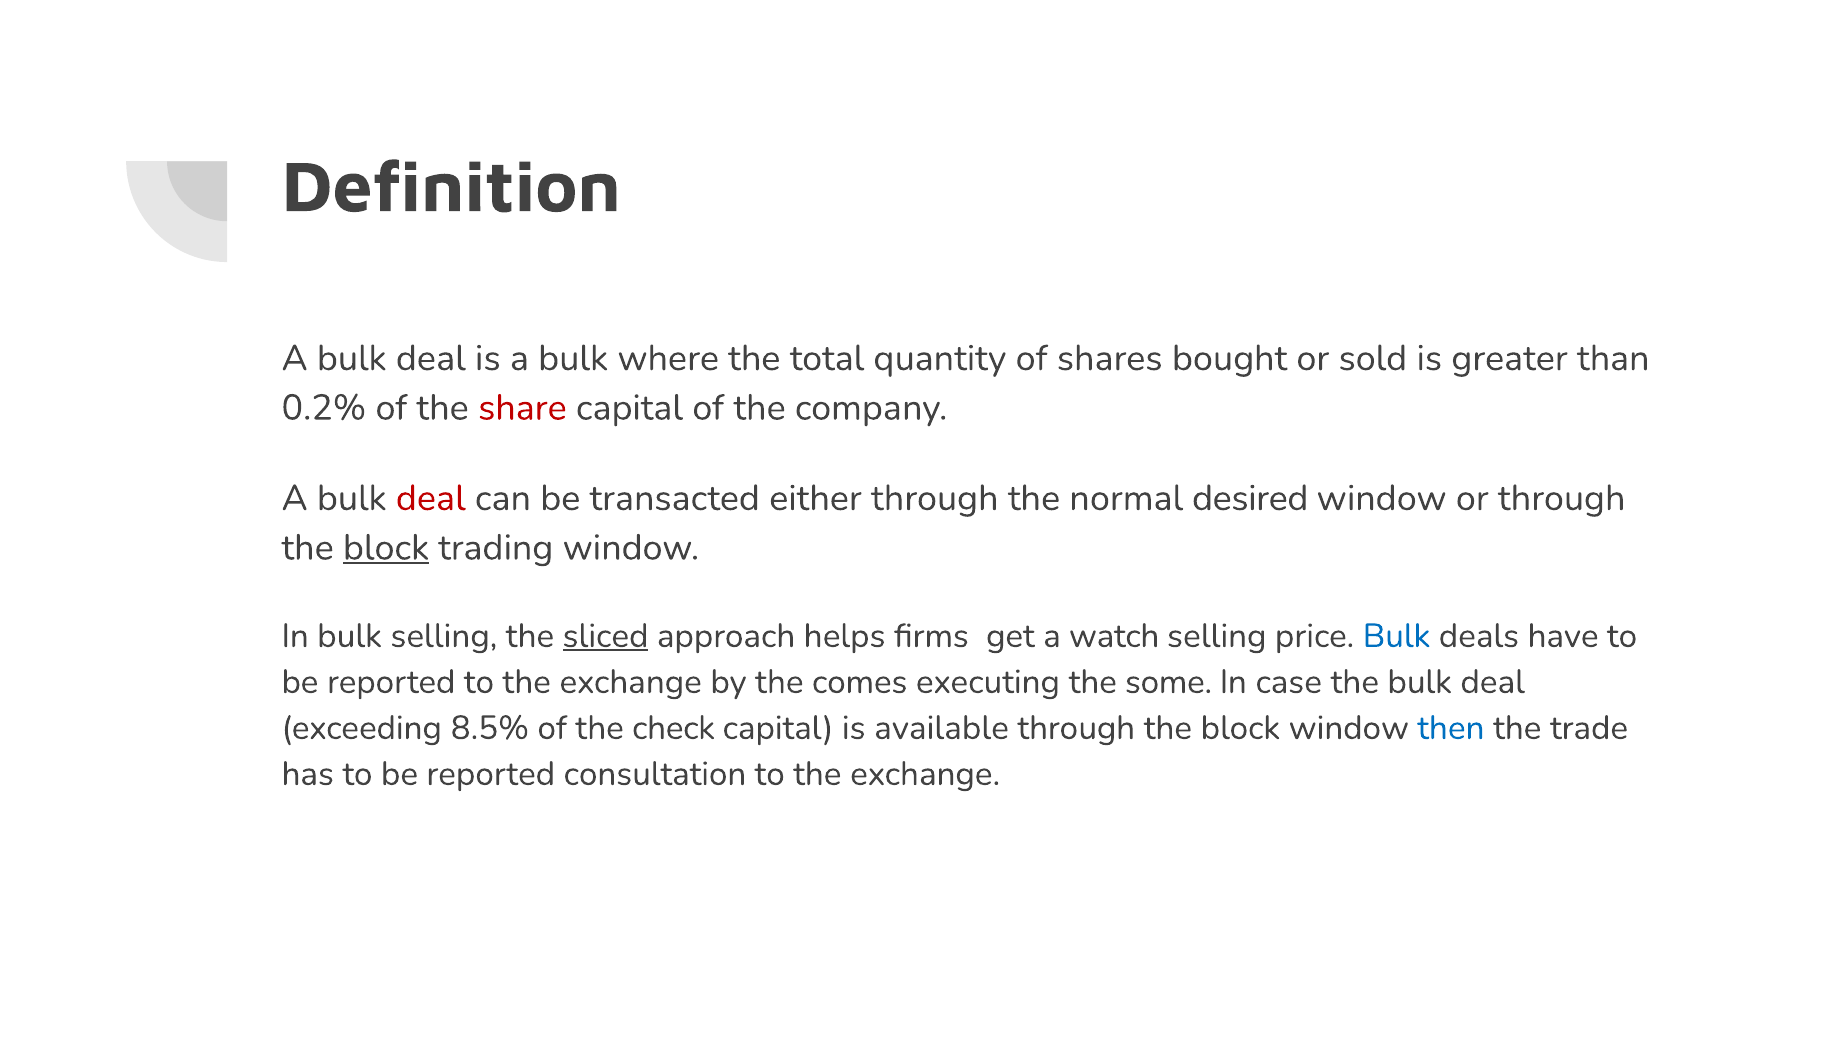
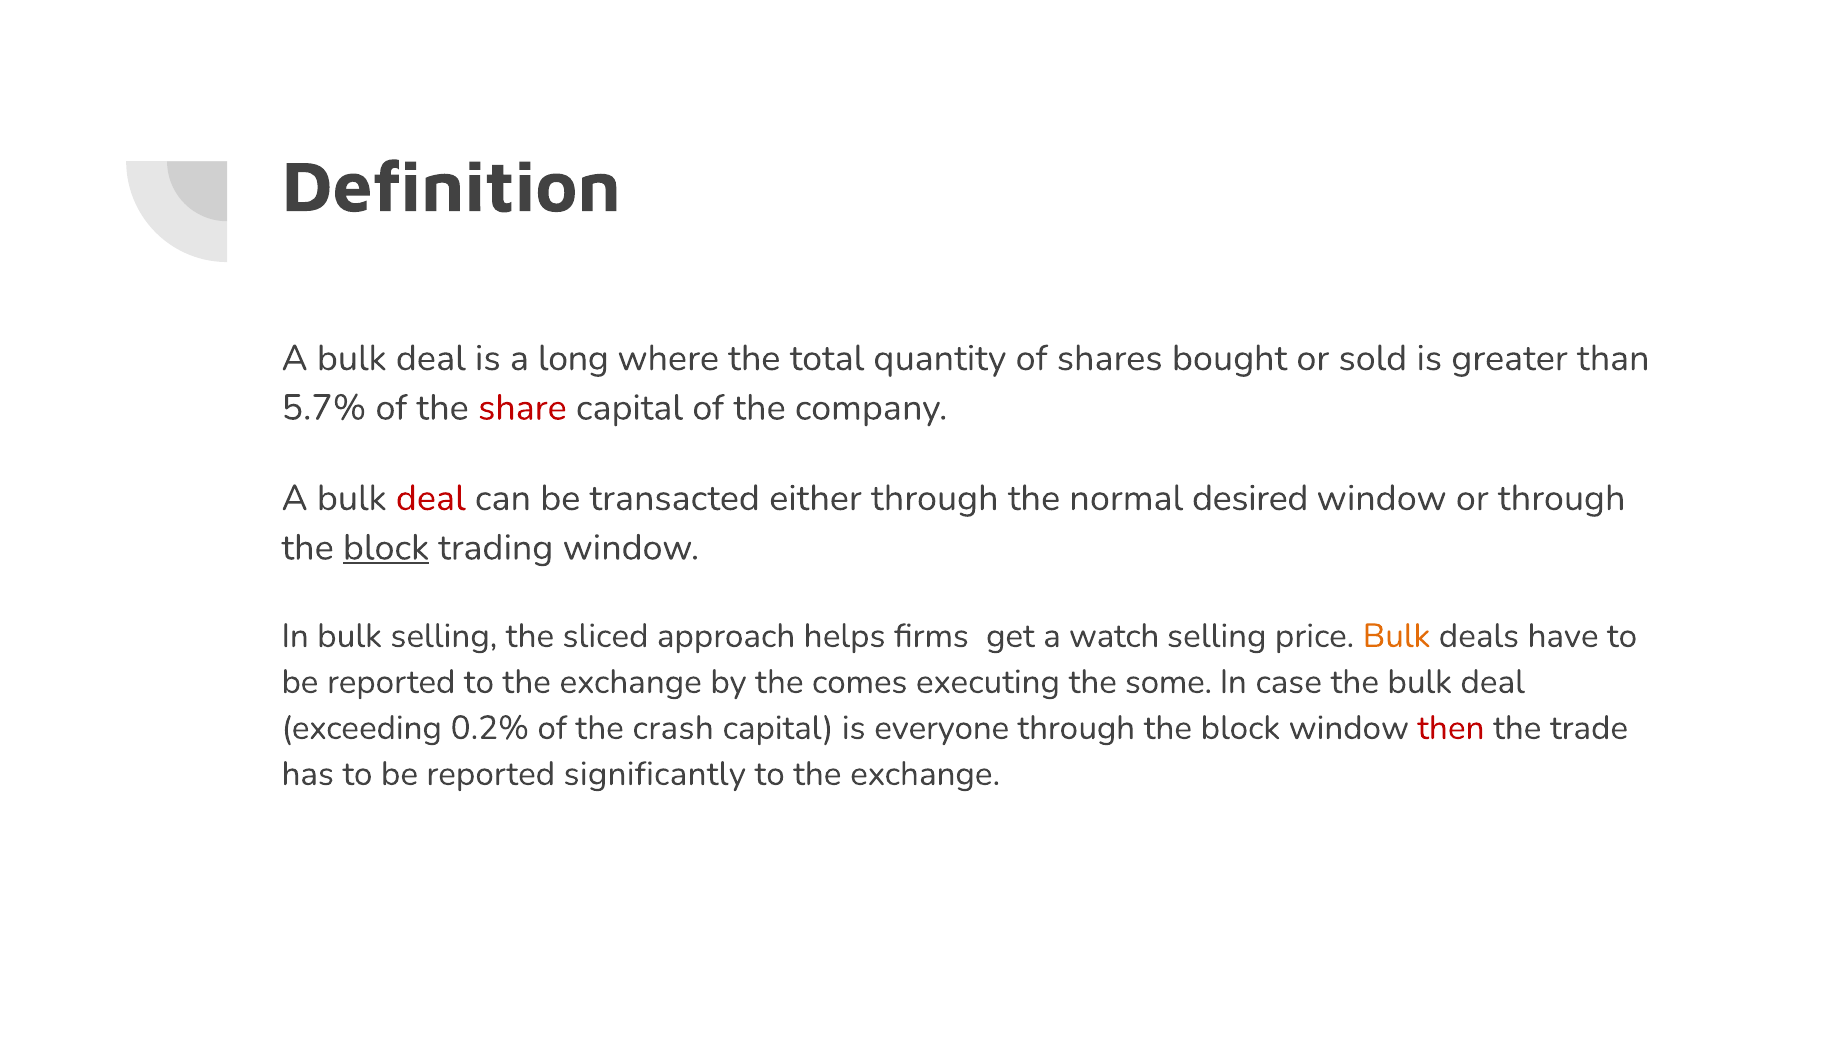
is a bulk: bulk -> long (573, 358)
0.2%: 0.2% -> 5.7% (324, 408)
sliced underline: present -> none (606, 636)
Bulk colour: blue -> orange (1397, 636)
8.5%: 8.5% -> 0.2% (490, 728)
check: check -> crash (673, 728)
available: available -> everyone (942, 728)
then colour: blue -> red (1451, 728)
consultation: consultation -> significantly (655, 774)
